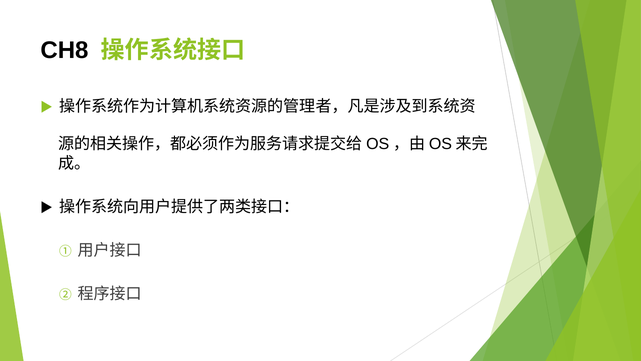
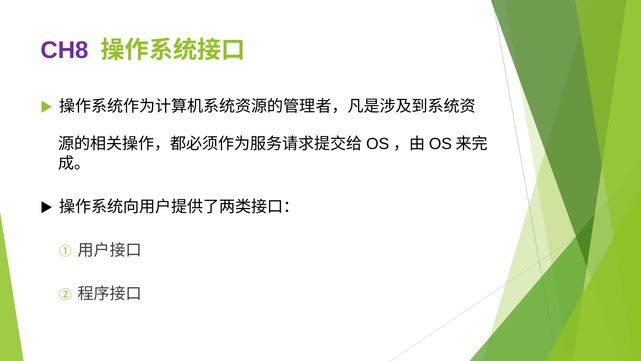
CH8 colour: black -> purple (64, 50)
